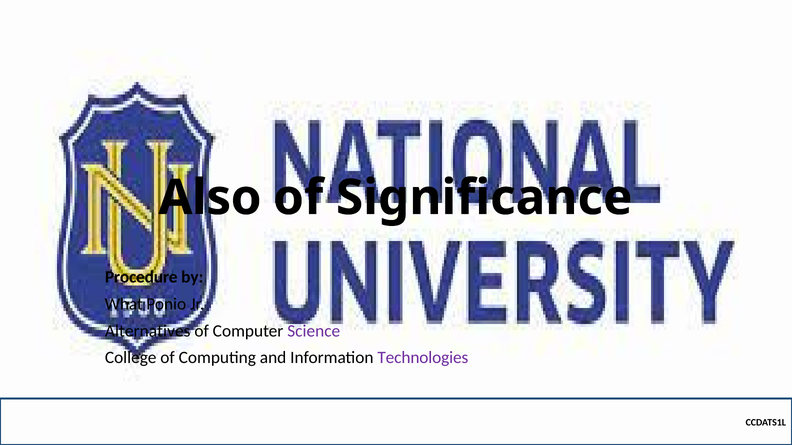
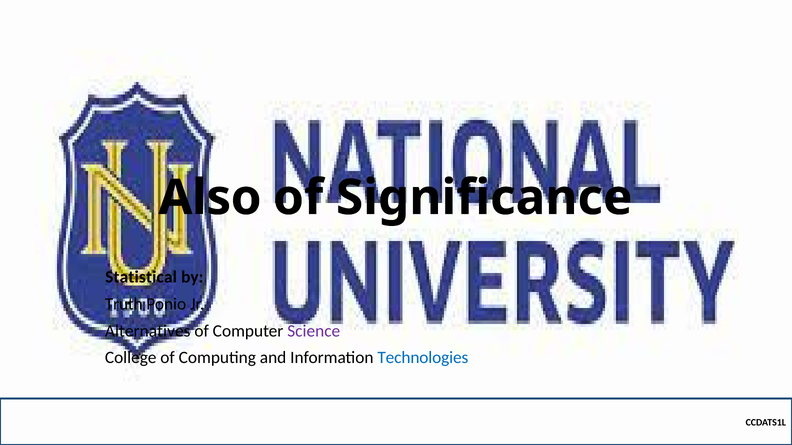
Procedure: Procedure -> Statistical (141, 277)
What: What -> Truth (124, 304)
Technologies colour: purple -> blue (423, 358)
